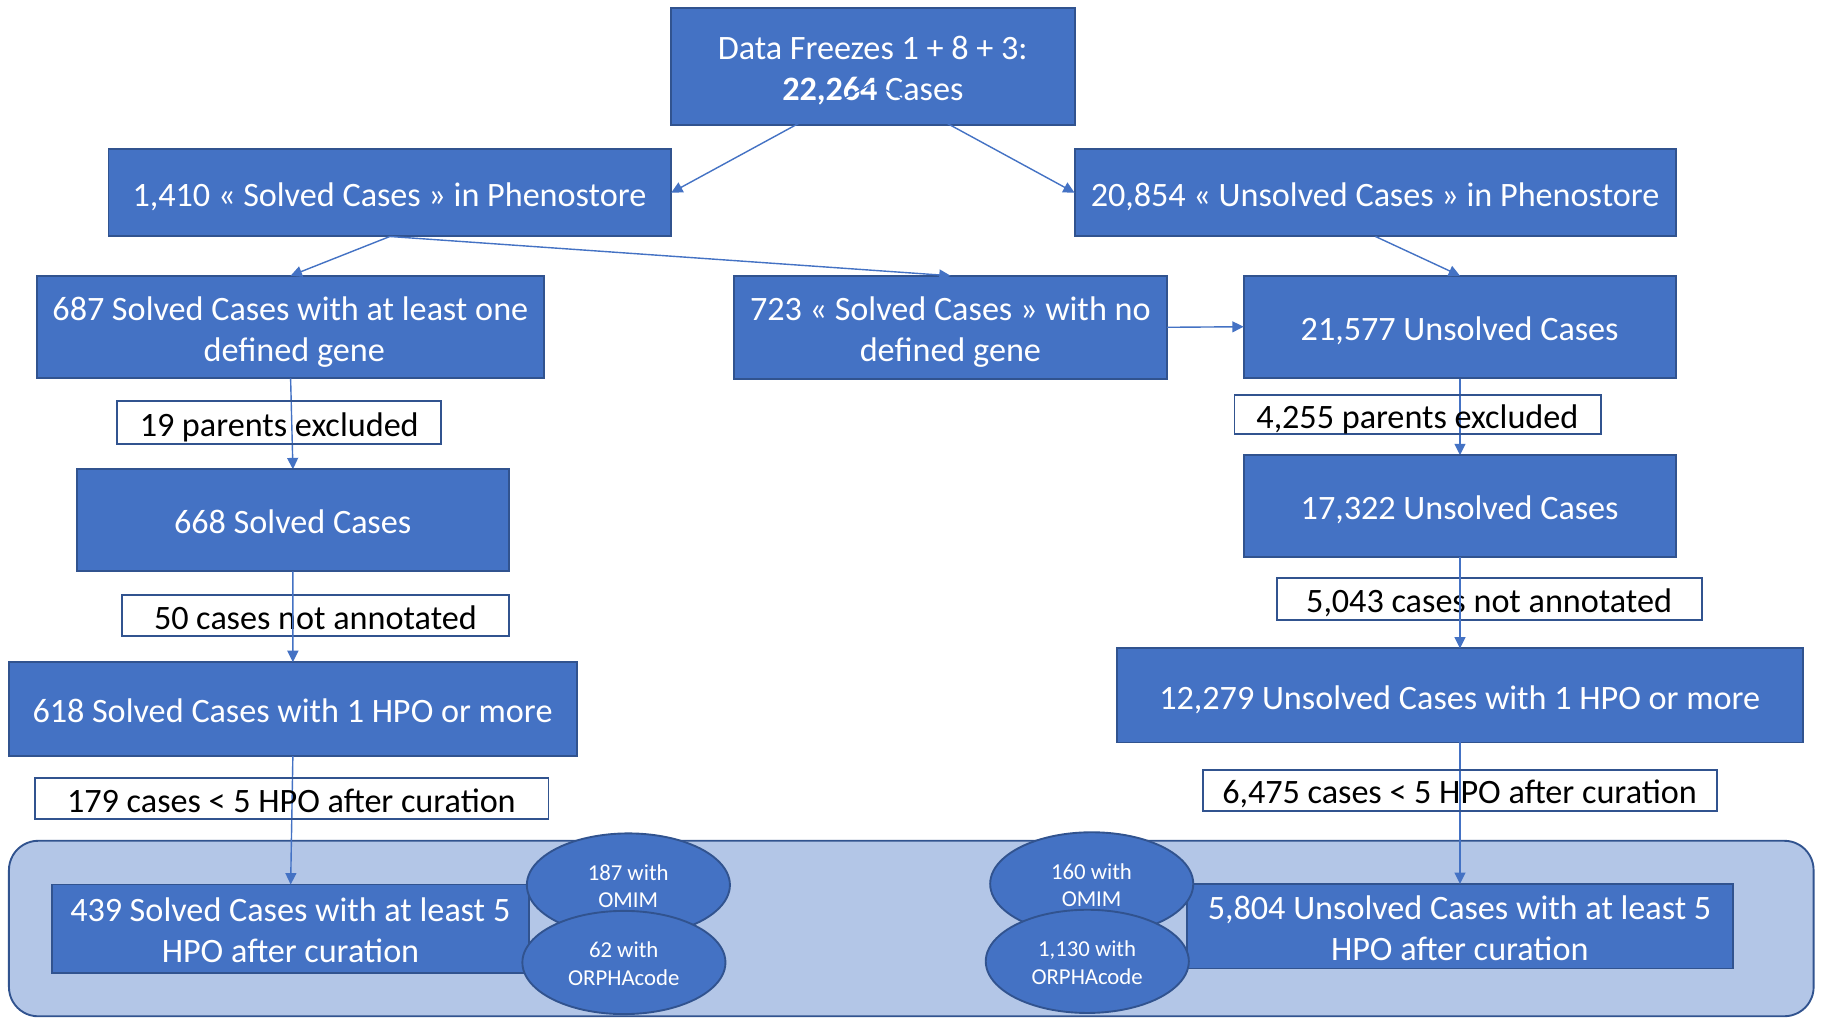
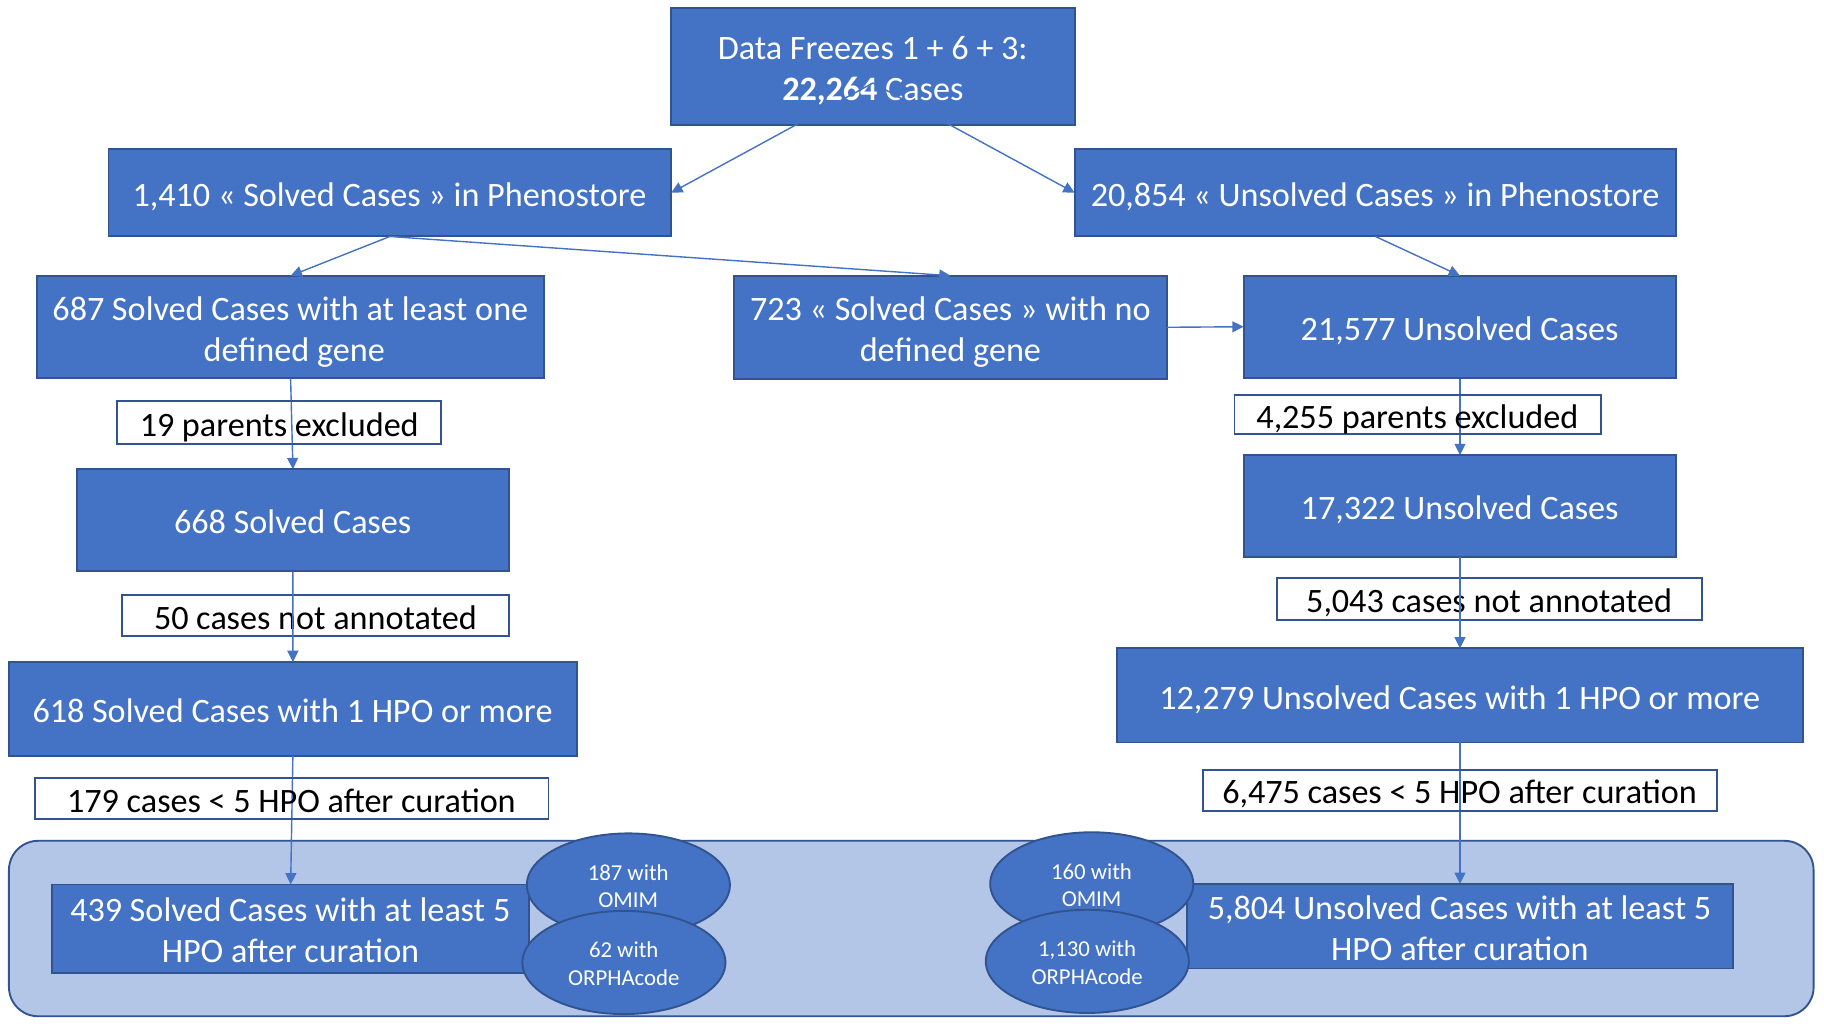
8: 8 -> 6 (960, 49)
